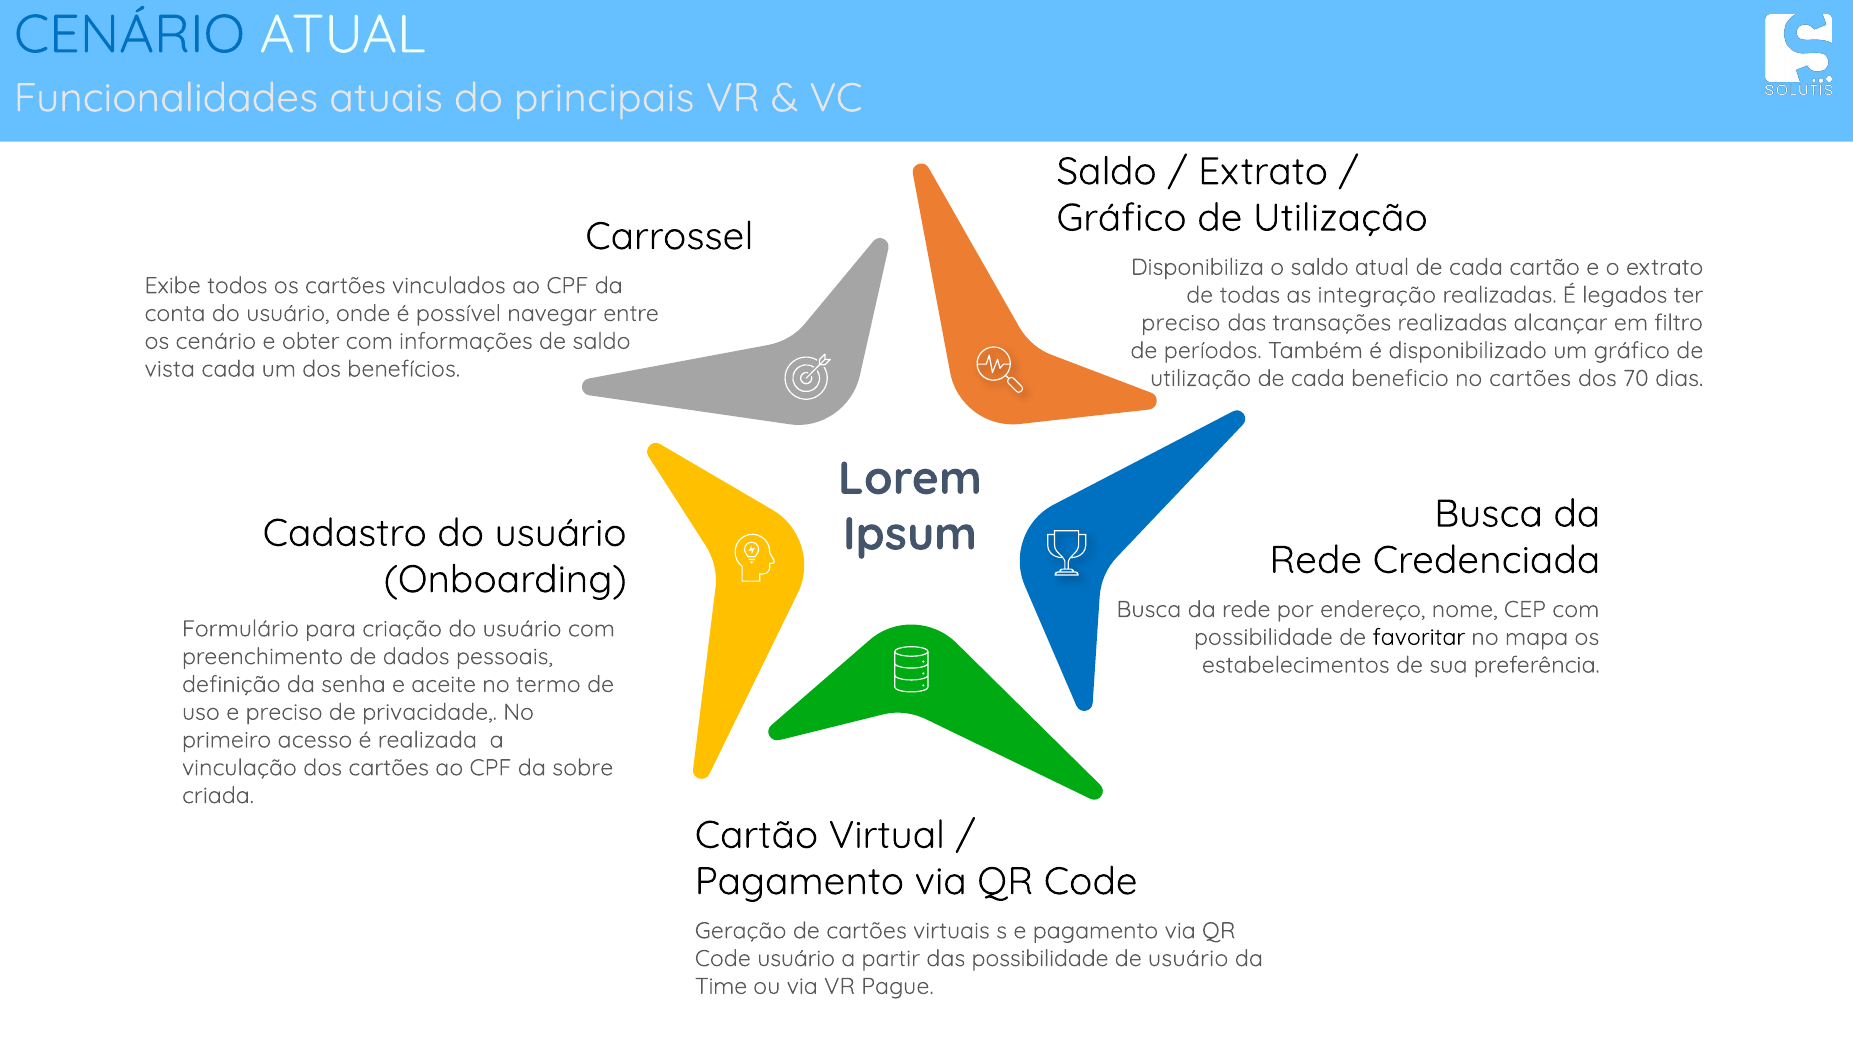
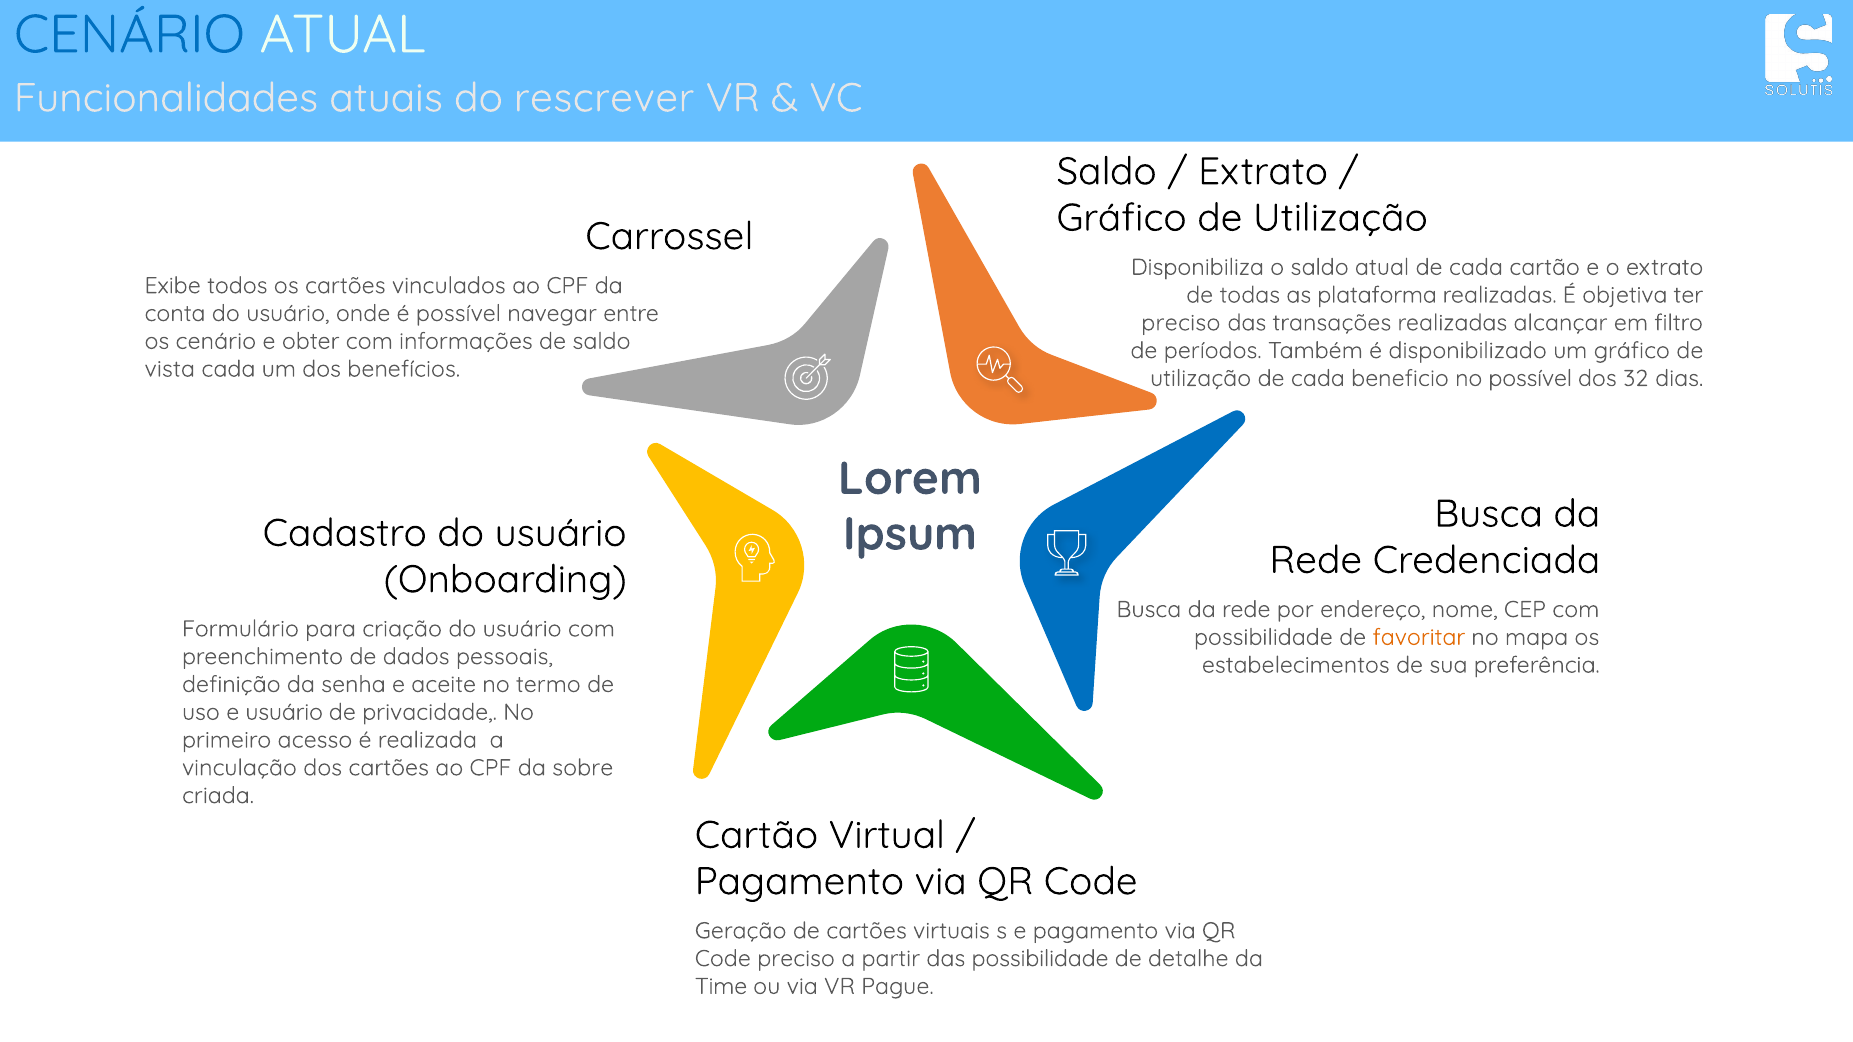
principais: principais -> rescrever (604, 98)
integração: integração -> plataforma (1377, 295)
legados: legados -> objetiva (1625, 295)
no cartões: cartões -> possível (1530, 378)
70: 70 -> 32 (1636, 378)
favoritar colour: black -> orange (1419, 637)
e preciso: preciso -> usuário (284, 712)
Code usuário: usuário -> preciso (796, 959)
de usuário: usuário -> detalhe (1188, 959)
